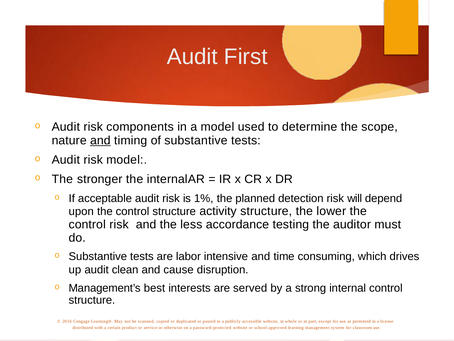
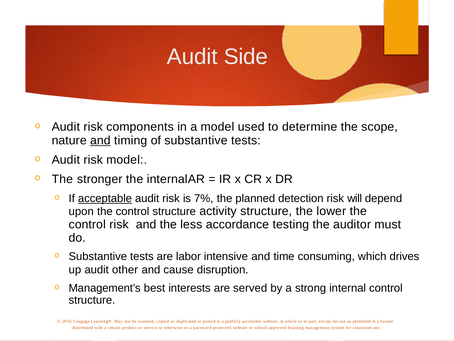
First: First -> Side (246, 57)
acceptable underline: none -> present (105, 198)
1%: 1% -> 7% (204, 198)
clean: clean -> other (125, 270)
